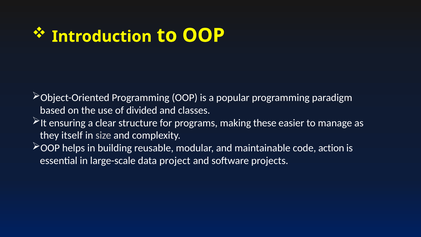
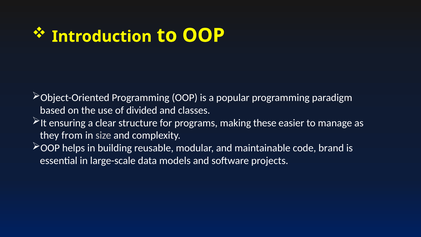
itself: itself -> from (72, 135)
action: action -> brand (331, 148)
project: project -> models (175, 161)
